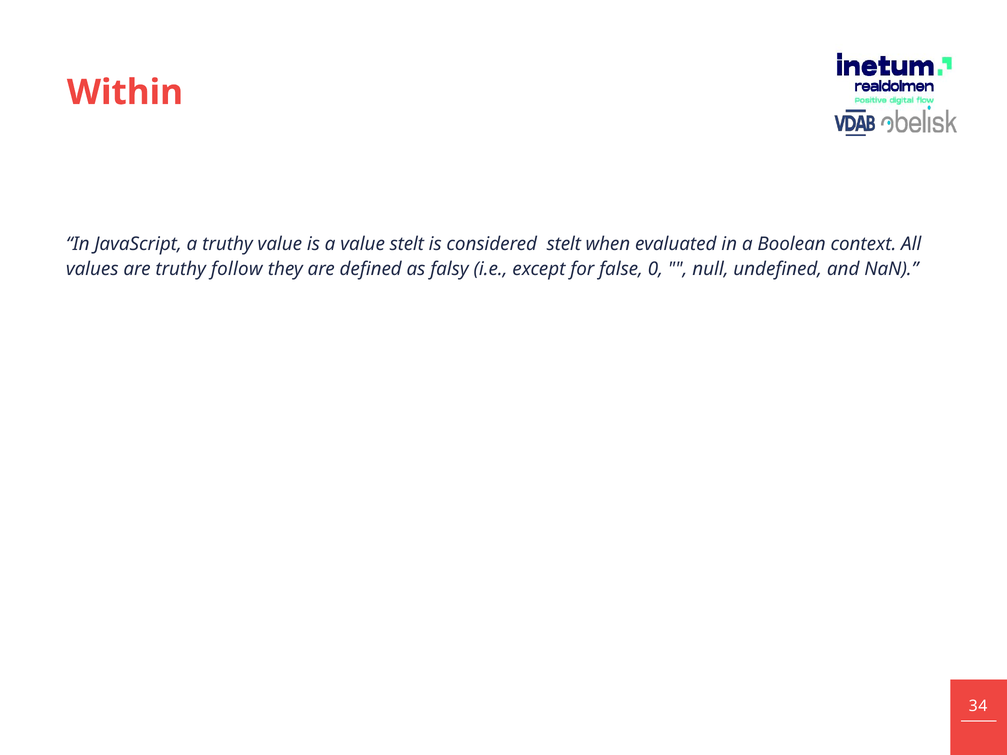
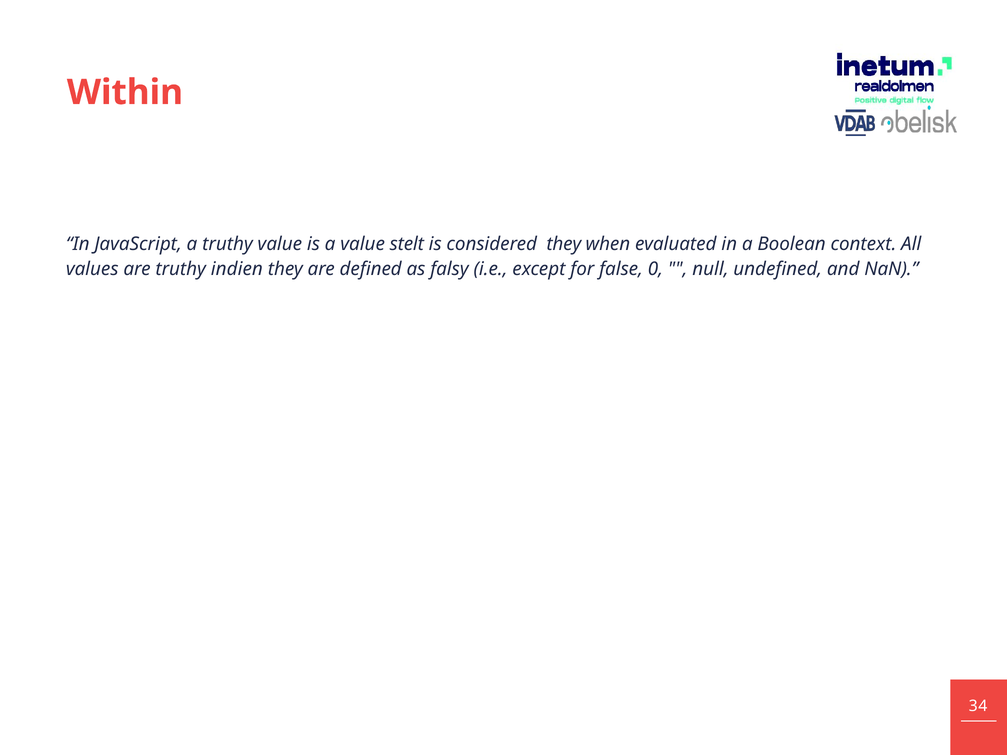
considered stelt: stelt -> they (564, 244)
follow: follow -> indien (237, 269)
